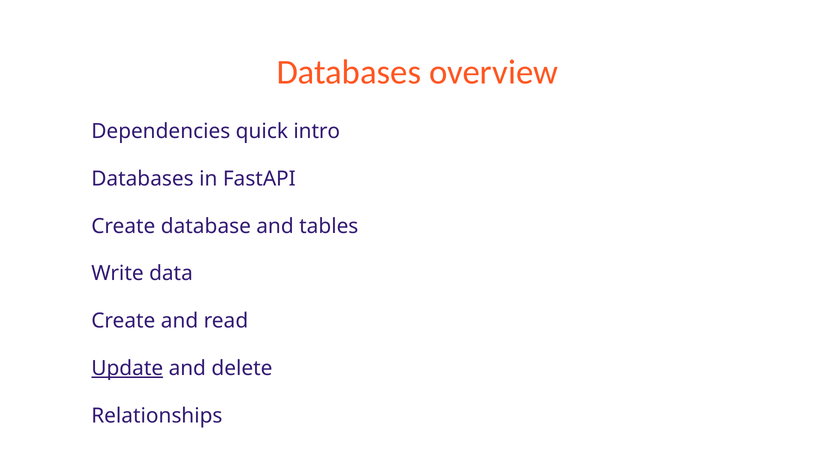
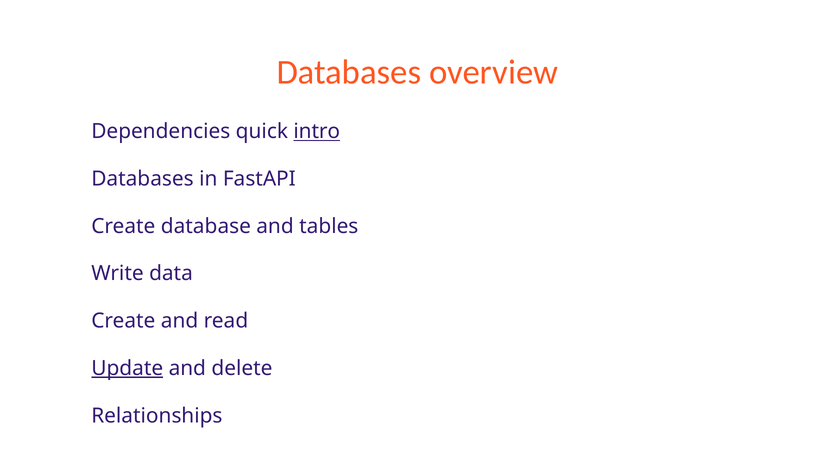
intro underline: none -> present (317, 131)
